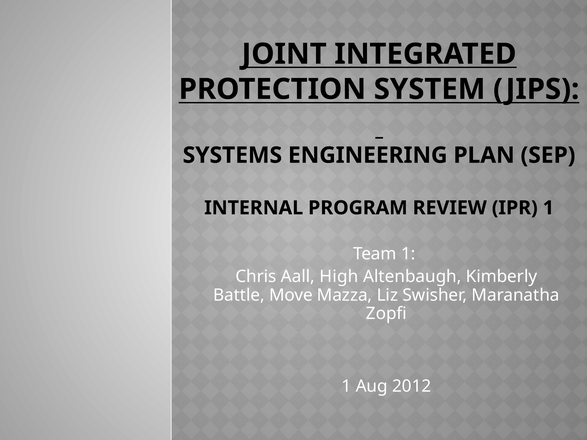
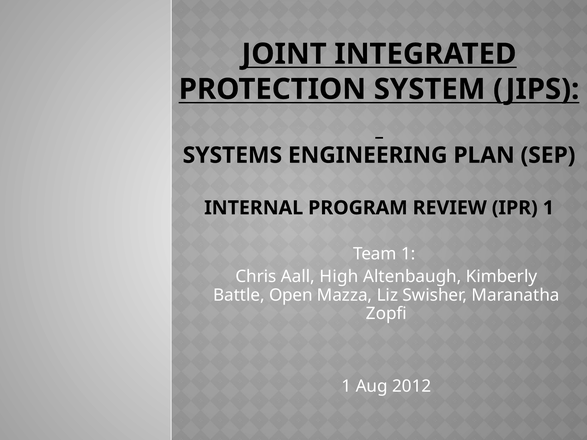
Move: Move -> Open (291, 295)
